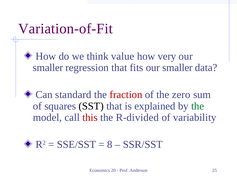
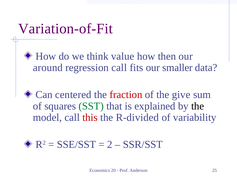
very: very -> then (167, 56)
smaller: smaller -> around (48, 68)
regression that: that -> call (119, 68)
standard: standard -> centered (73, 95)
zero: zero -> give (181, 95)
SST colour: black -> green (91, 106)
the colour: green -> black (198, 106)
8: 8 -> 2 (110, 144)
